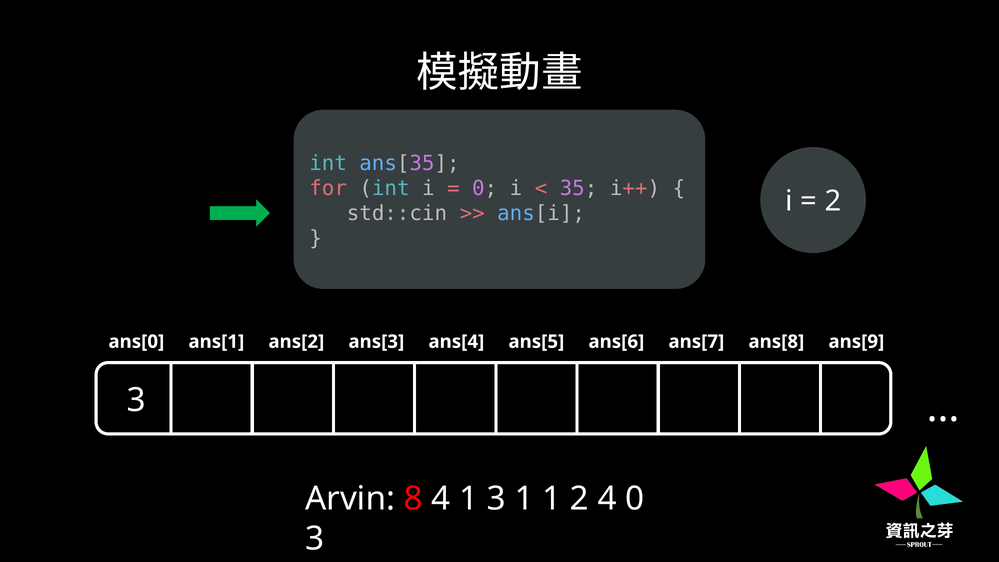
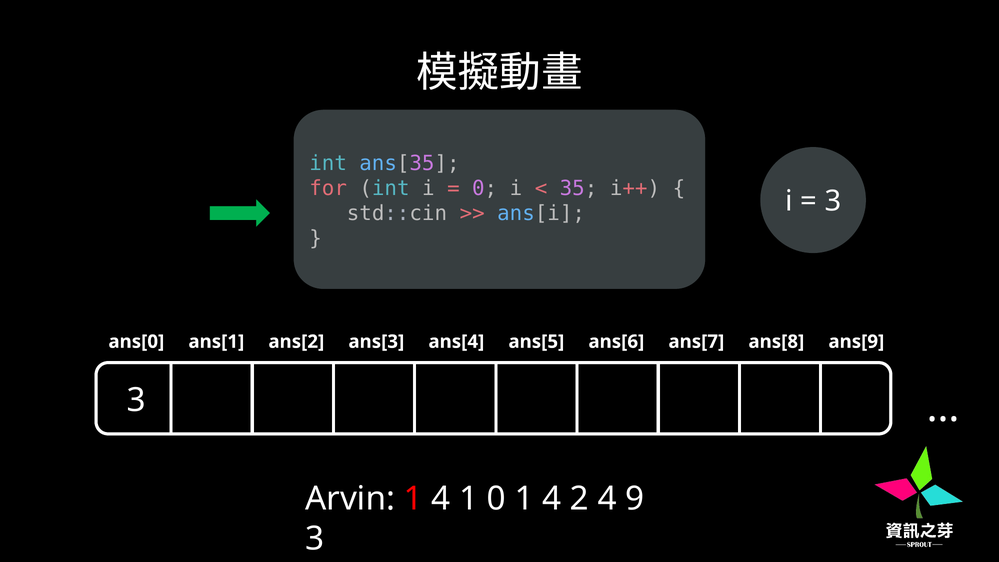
2: 2 -> 3 (833, 201)
Arvin 8: 8 -> 1 (413, 499)
1 3: 3 -> 0 (496, 499)
1: 1 -> 4 (552, 499)
4 0: 0 -> 9 (635, 499)
